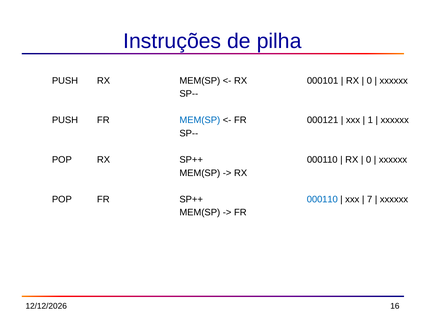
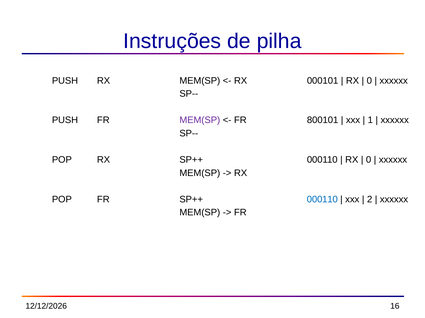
MEM(SP colour: blue -> purple (200, 120)
000121: 000121 -> 800101 (323, 120)
7: 7 -> 2 (370, 200)
